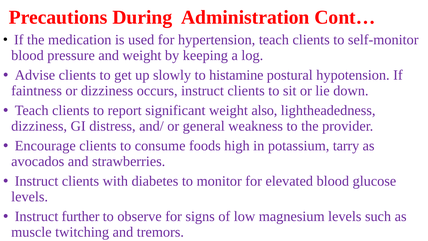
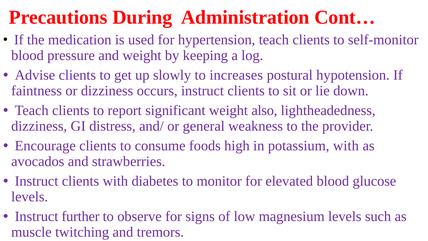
histamine: histamine -> increases (236, 75)
potassium tarry: tarry -> with (346, 146)
